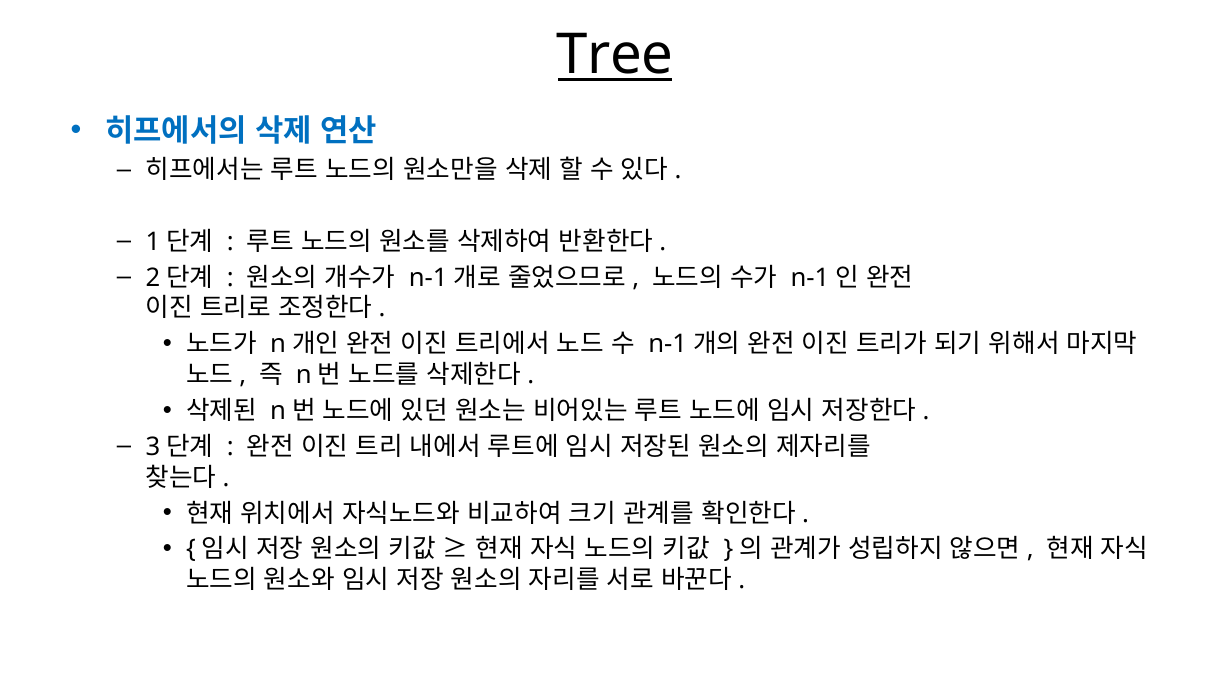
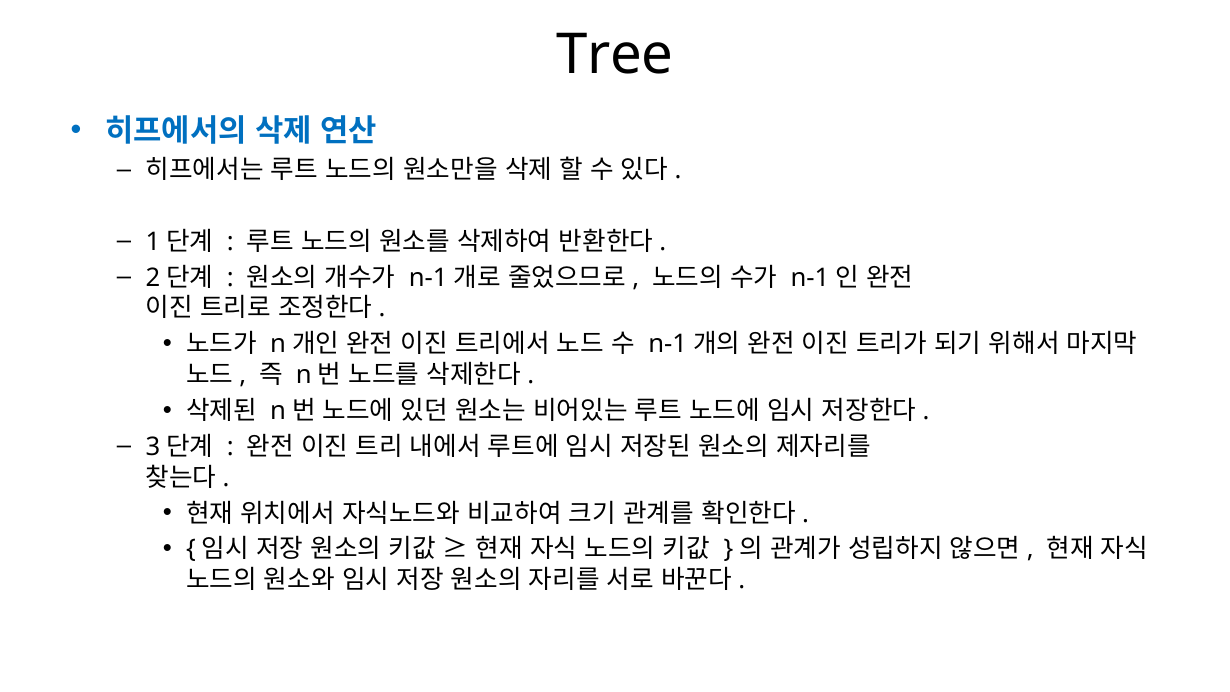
Tree underline: present -> none (615, 55)
